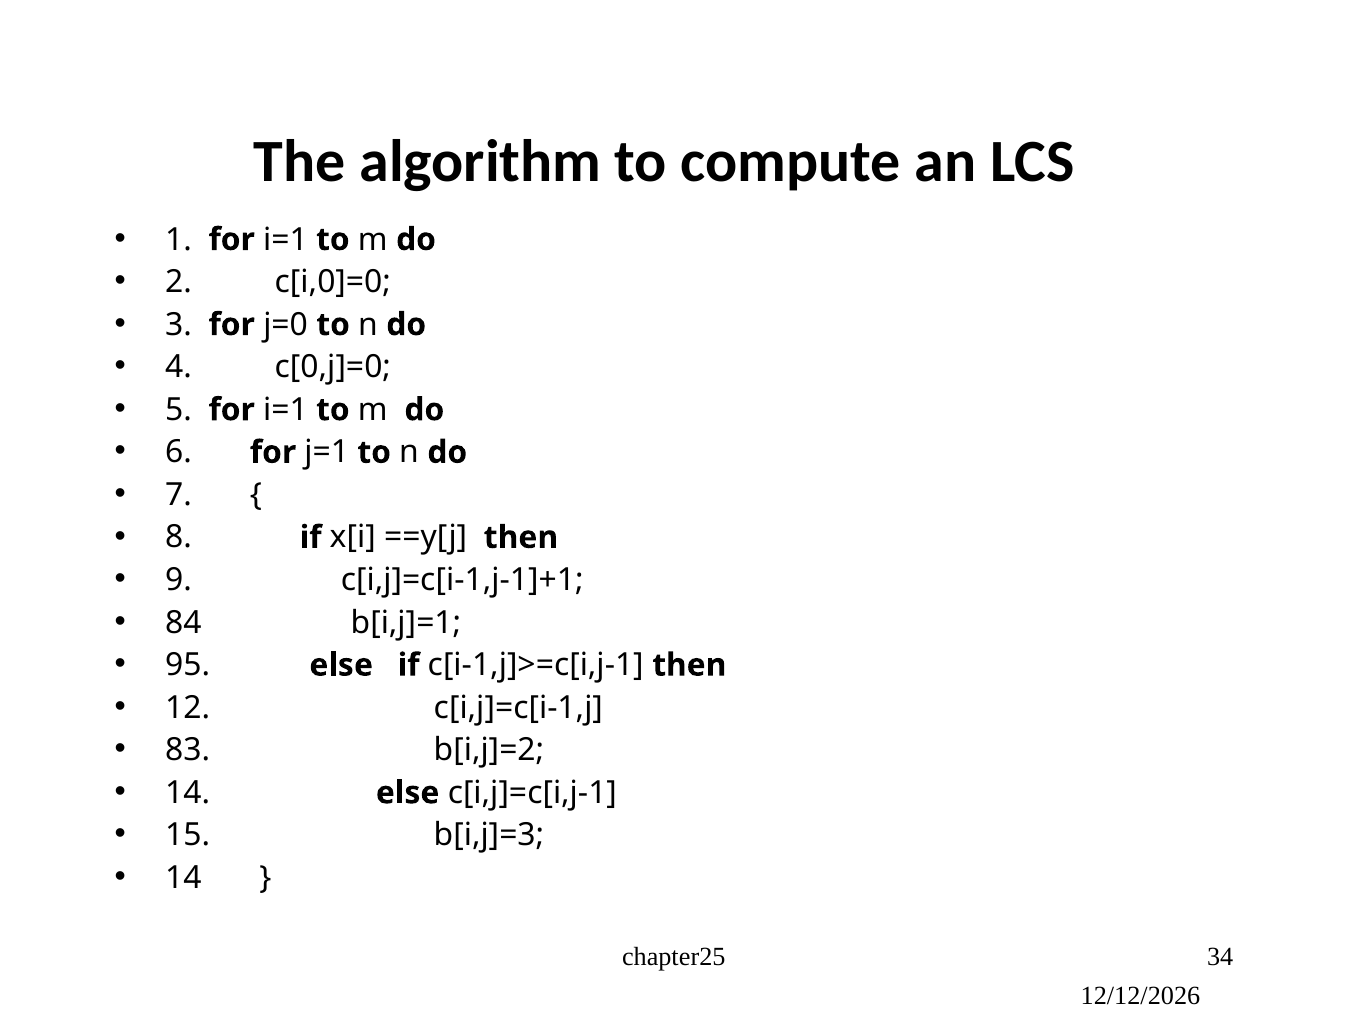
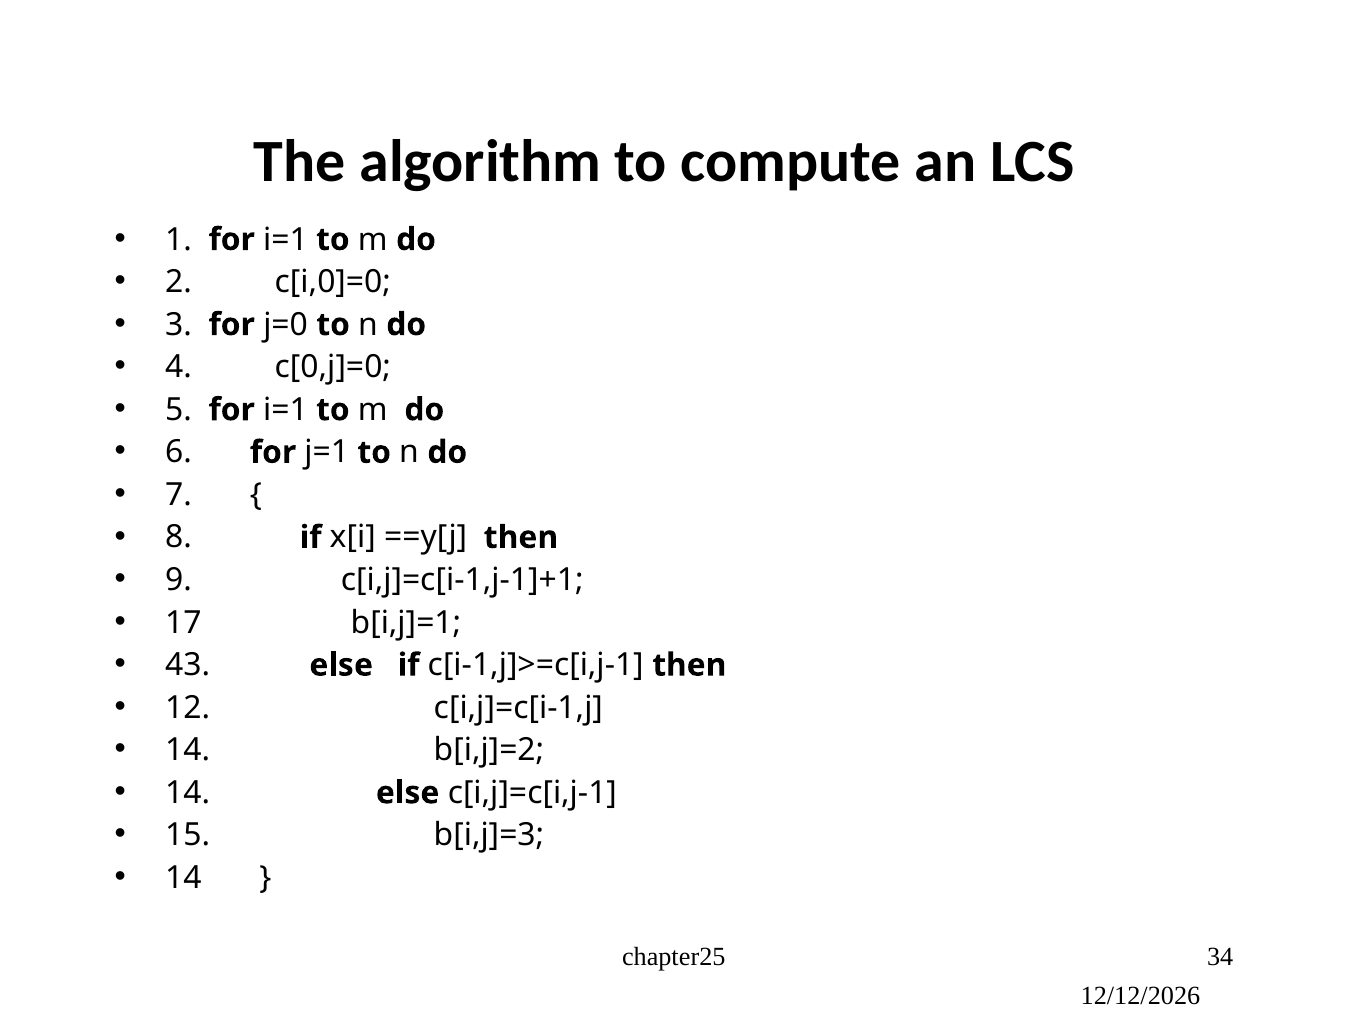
84: 84 -> 17 (183, 623)
95: 95 -> 43 (188, 665)
83: 83 -> 14 (188, 750)
